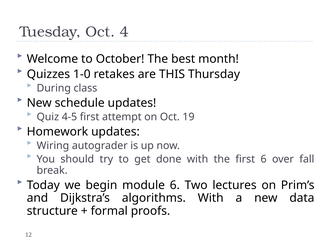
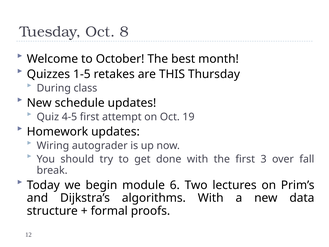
4: 4 -> 8 (124, 32)
1-0: 1-0 -> 1-5 (82, 74)
first 6: 6 -> 3 (264, 159)
